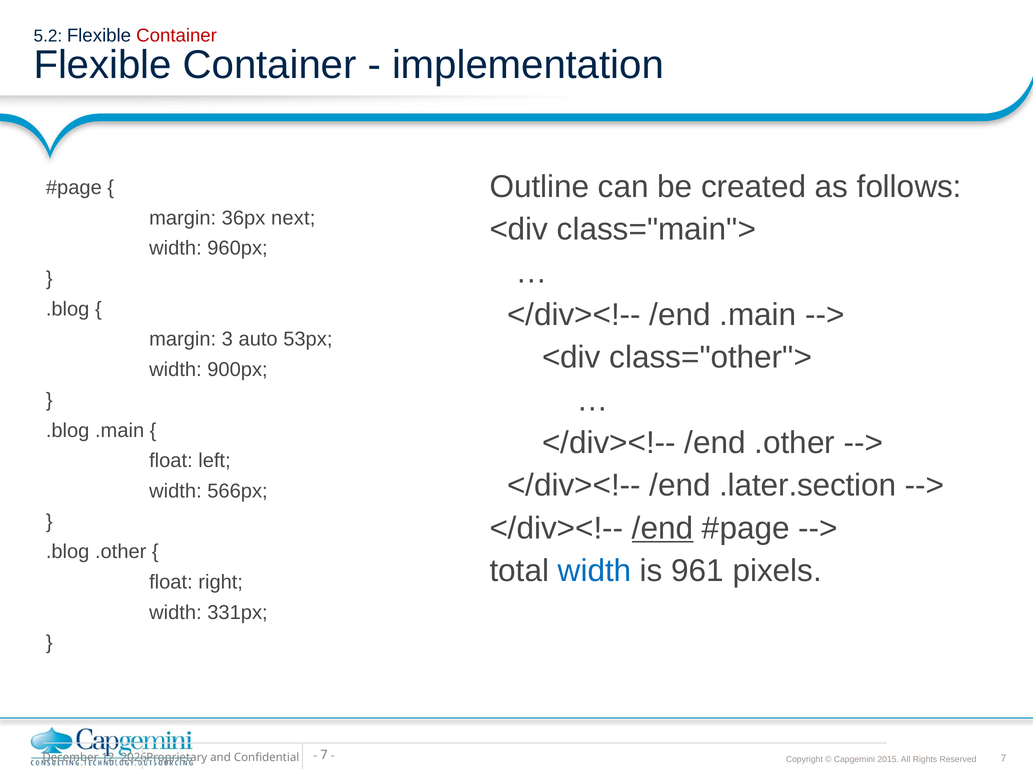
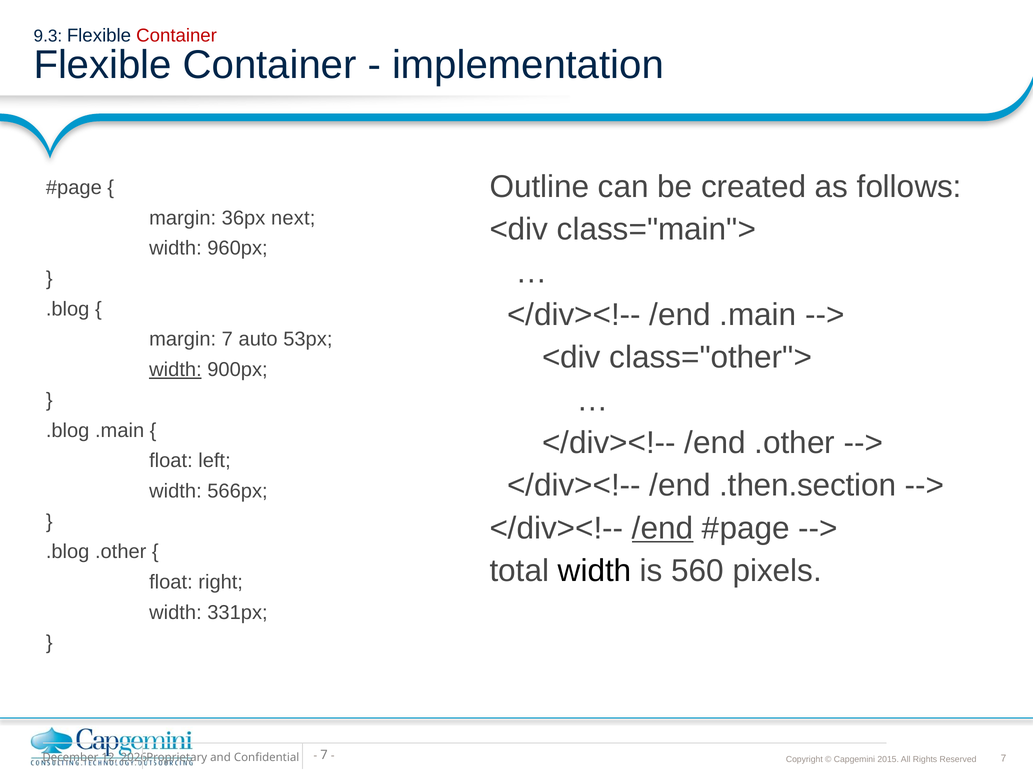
5.2: 5.2 -> 9.3 (48, 36)
margin 3: 3 -> 7 (227, 340)
width underline: none -> present (175, 370)
.later.section: .later.section -> .then.section (808, 486)
width colour: blue -> black (595, 571)
961: 961 -> 560 (698, 571)
